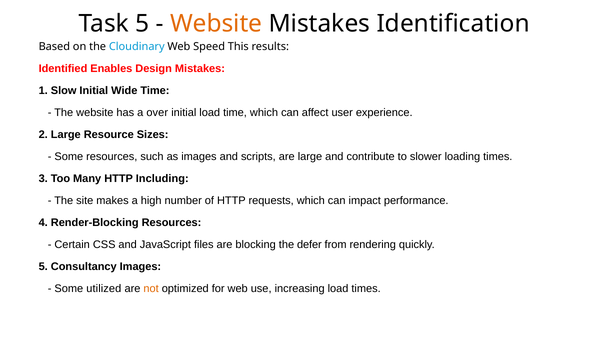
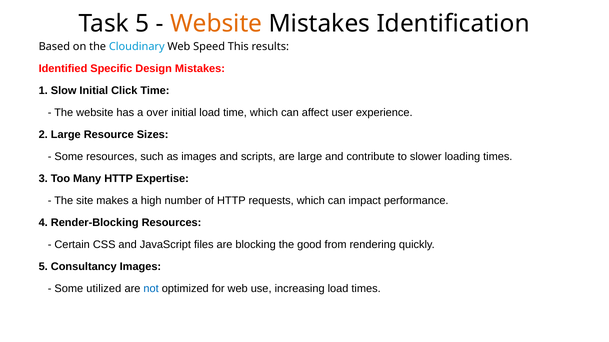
Enables: Enables -> Specific (111, 69)
Wide: Wide -> Click (124, 91)
Including: Including -> Expertise (162, 179)
defer: defer -> good (309, 245)
not colour: orange -> blue (151, 289)
